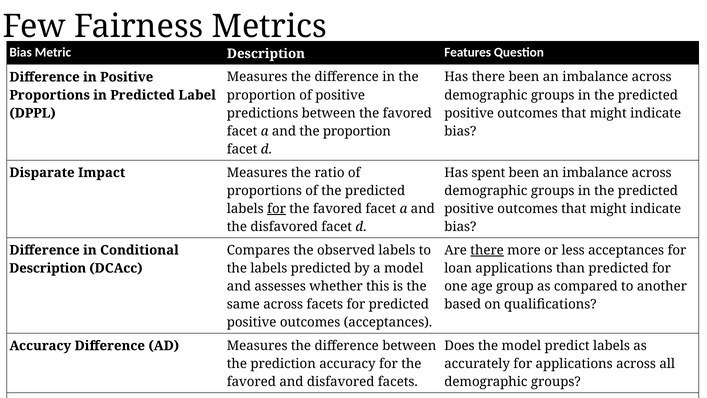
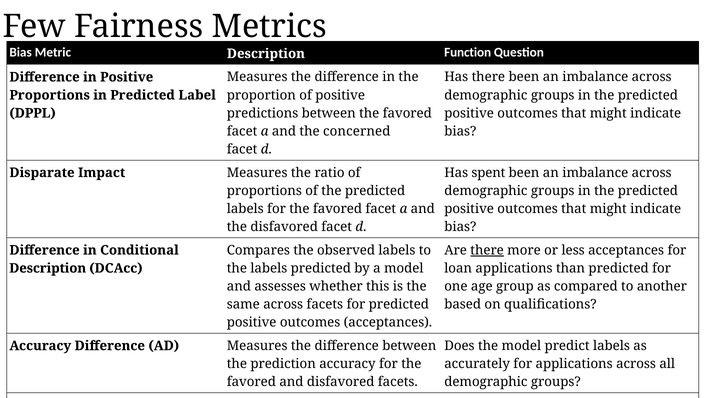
Description Features: Features -> Function (468, 52)
and the proportion: proportion -> concerned (357, 131)
for underline: present -> none (277, 209)
